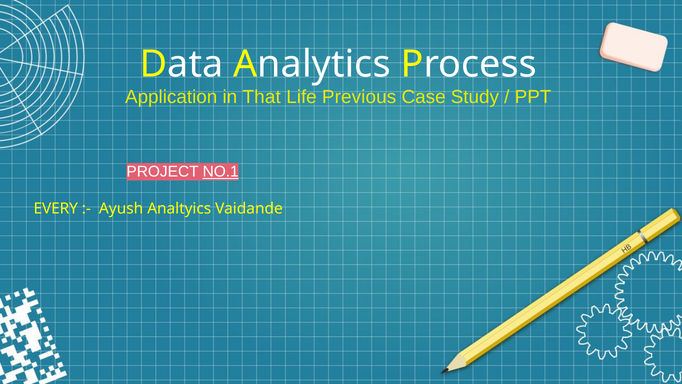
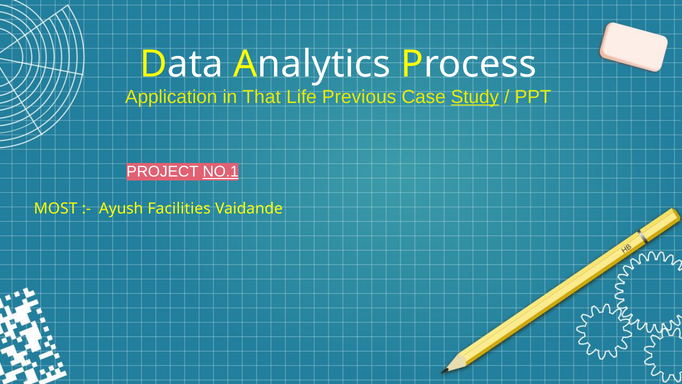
Study underline: none -> present (475, 97)
EVERY: EVERY -> MOST (56, 208)
Analtyics: Analtyics -> Facilities (179, 208)
